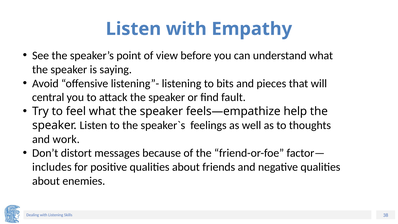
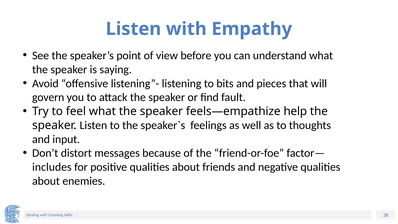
central: central -> govern (48, 97)
work: work -> input (66, 139)
